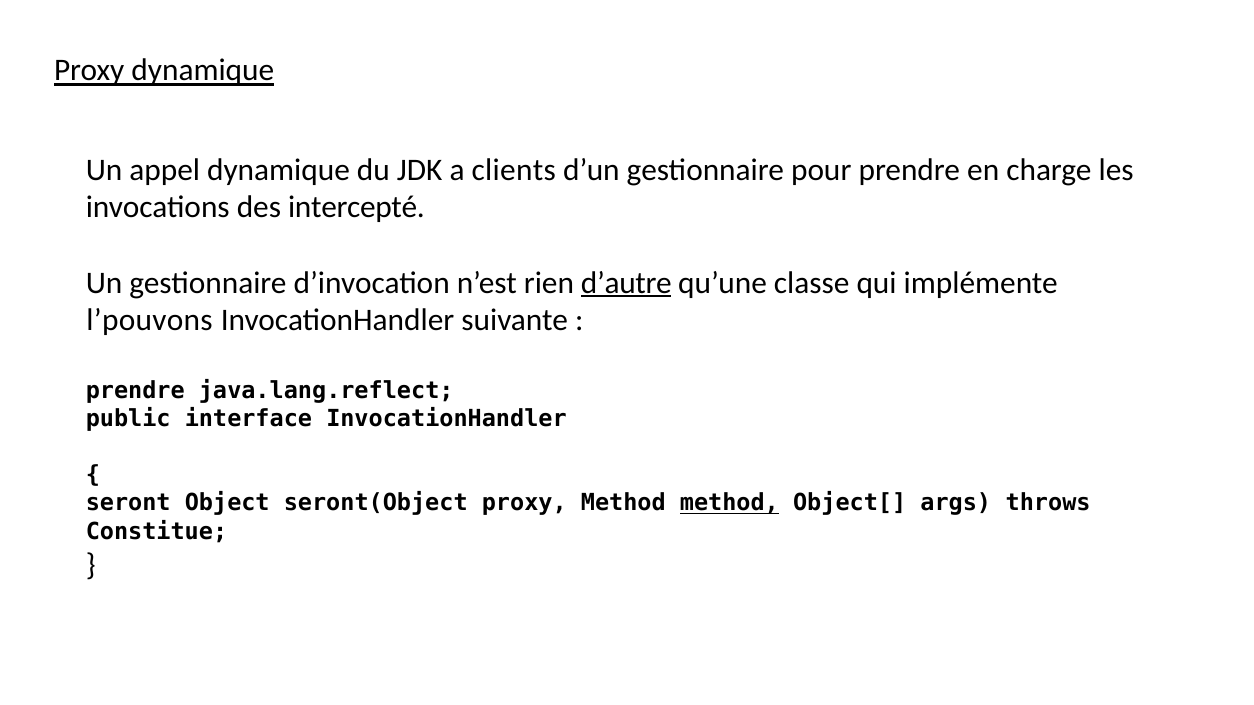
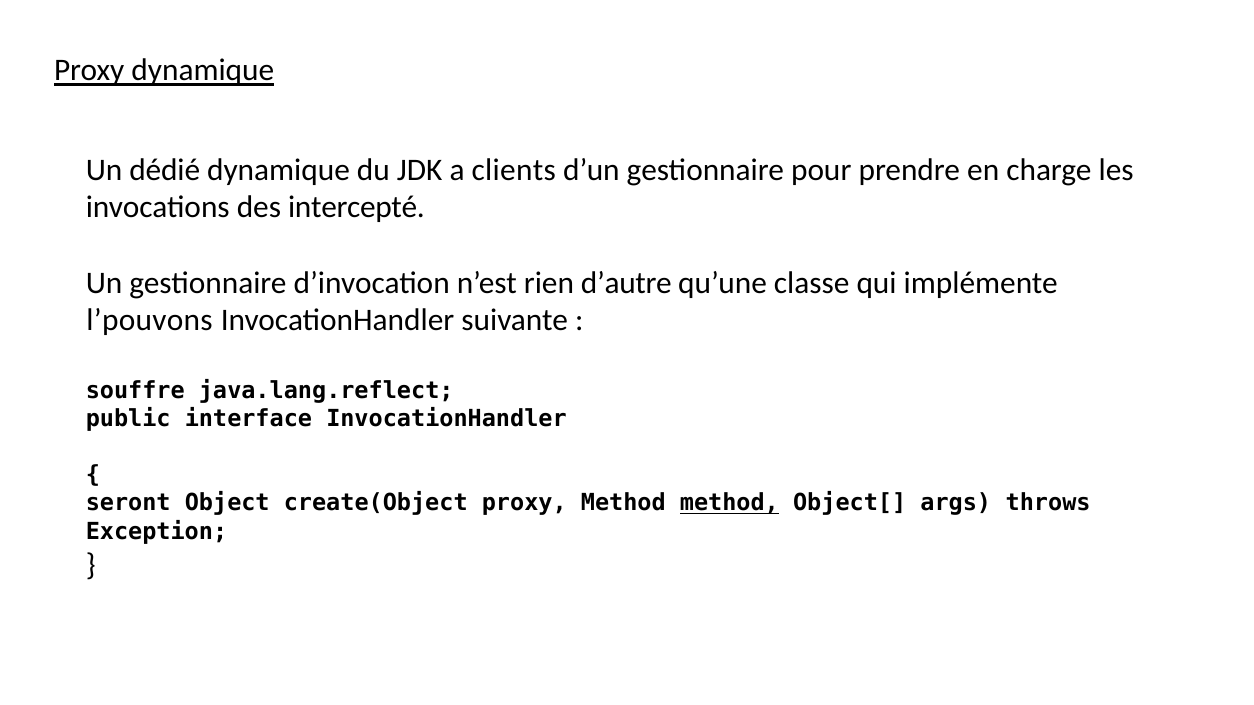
appel: appel -> dédié (165, 170)
d’autre underline: present -> none (626, 283)
prendre: prendre -> souffre (135, 391)
seront(Object: seront(Object -> create(Object (376, 503)
Constitue: Constitue -> Exception (156, 532)
